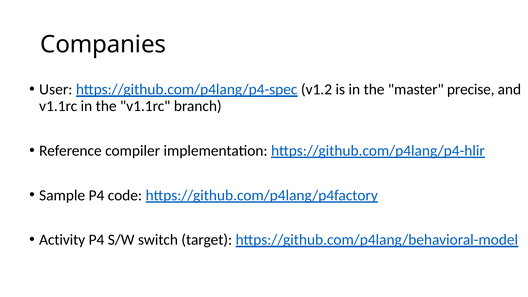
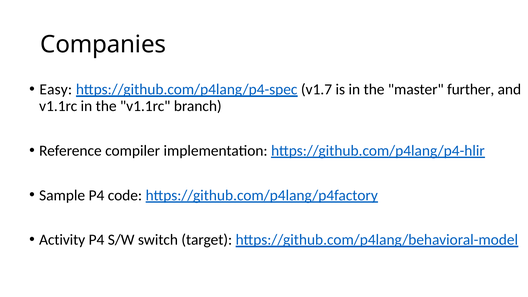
User: User -> Easy (56, 90)
v1.2: v1.2 -> v1.7 (317, 90)
precise: precise -> further (471, 90)
